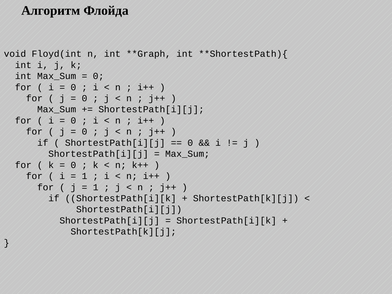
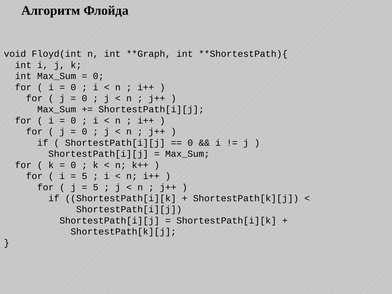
1: 1 -> 5 (84, 176)
1: 1 -> 5 (96, 187)
